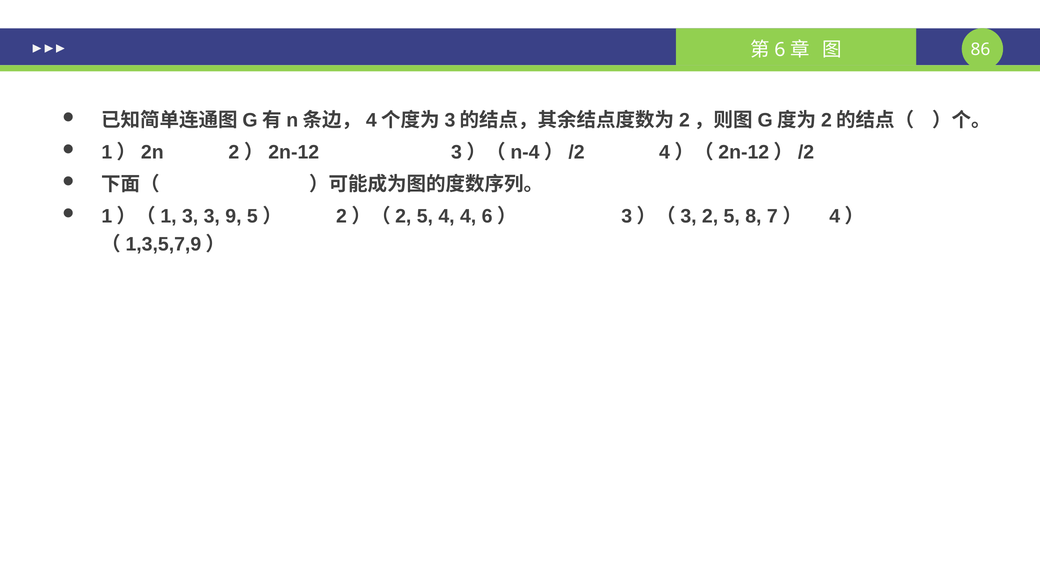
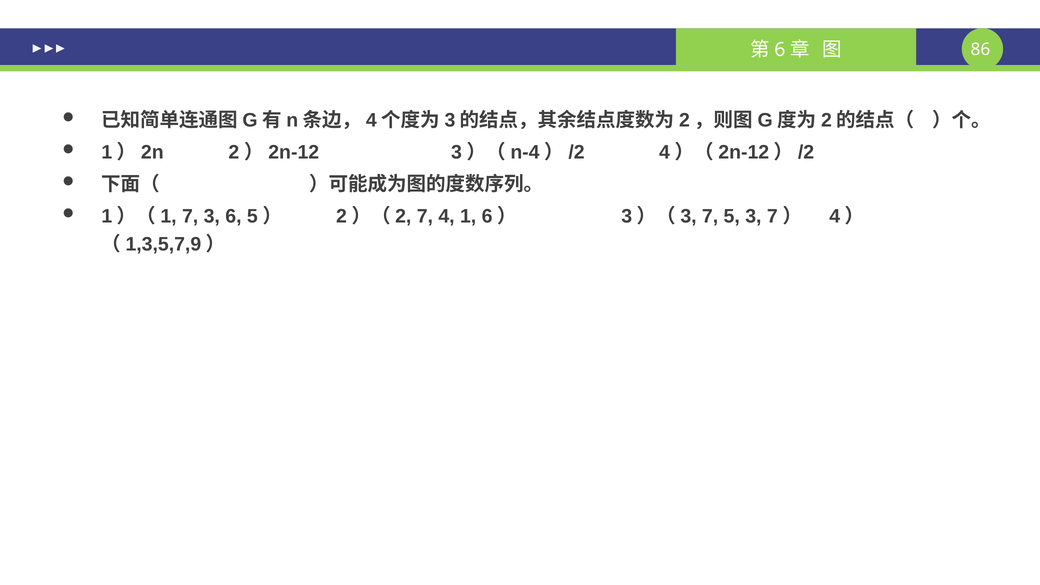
1）（1 3: 3 -> 7 (190, 216)
9: 9 -> 6 (233, 216)
2）（2 5: 5 -> 7 (425, 216)
4 4: 4 -> 1 (468, 216)
3）（3 2: 2 -> 7 (710, 216)
5 8: 8 -> 3 (753, 216)
